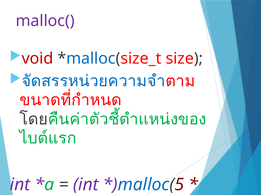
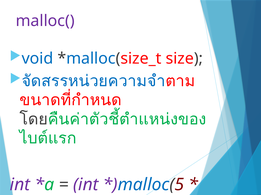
void colour: red -> blue (37, 59)
